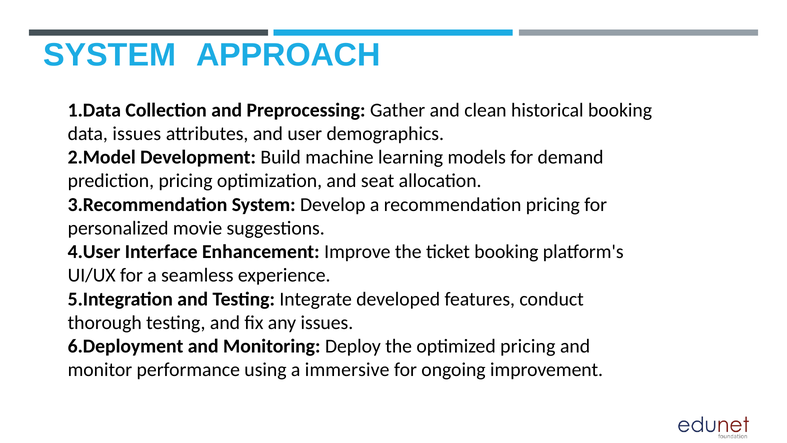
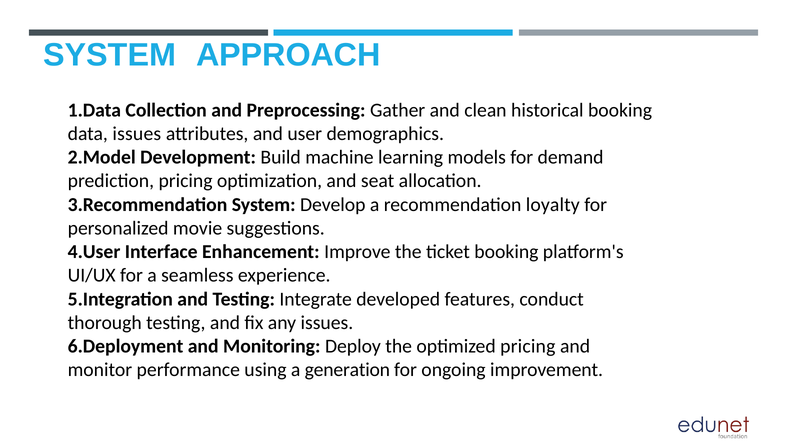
recommendation pricing: pricing -> loyalty (553, 204)
immersive: immersive -> generation (347, 370)
